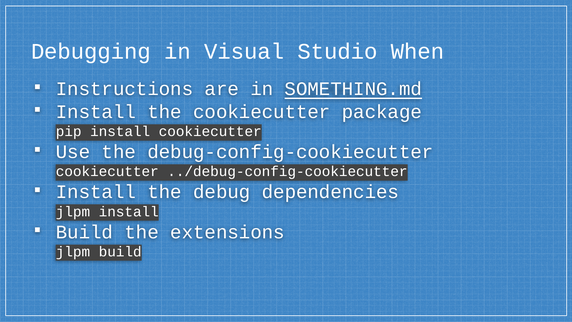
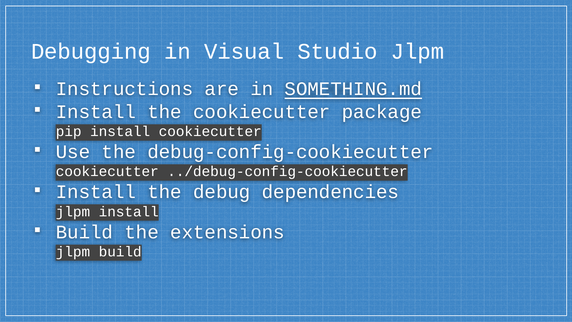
Studio When: When -> Jlpm (417, 52)
